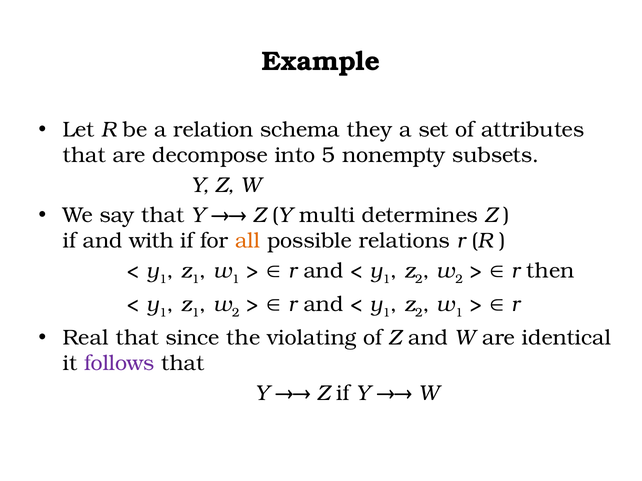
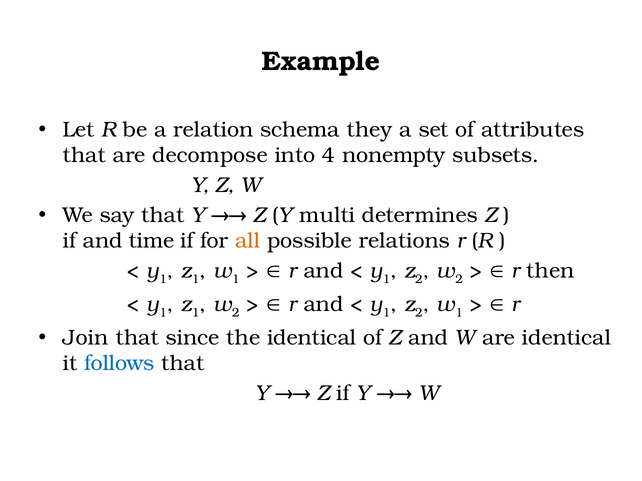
5: 5 -> 4 (329, 156)
with: with -> time (152, 241)
Real: Real -> Join (86, 338)
the violating: violating -> identical (312, 338)
follows colour: purple -> blue (119, 364)
